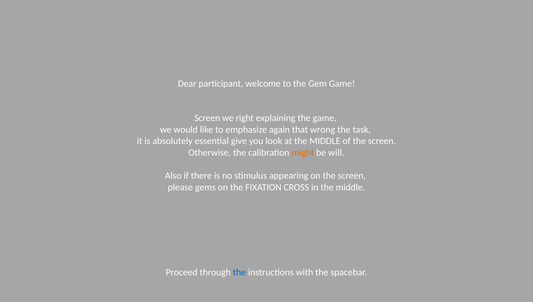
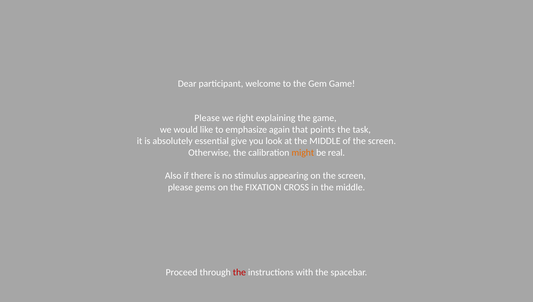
Screen: Screen -> Please (207, 118)
wrong: wrong -> points (323, 130)
will: will -> real (336, 153)
the colour: blue -> red (239, 272)
